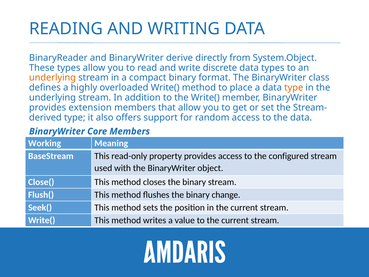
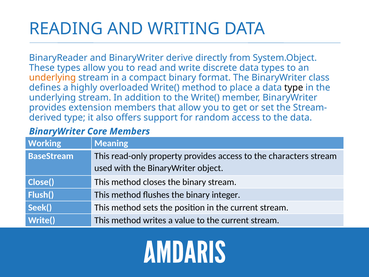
type colour: orange -> black (294, 88)
configured: configured -> characters (289, 156)
change: change -> integer (226, 195)
